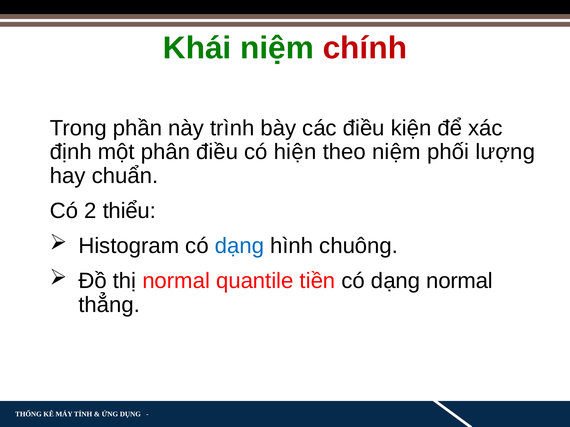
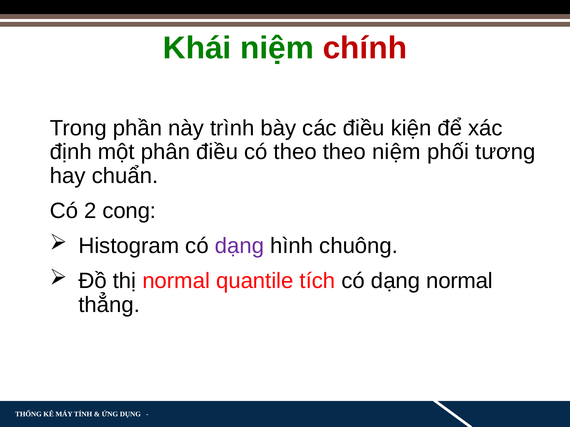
có hiện: hiện -> theo (295, 152)
lượng: lượng -> tương (505, 152)
thiểu: thiểu -> cong (129, 211)
dạng colour: blue -> purple (239, 246)
tiền: tiền -> tích (317, 281)
